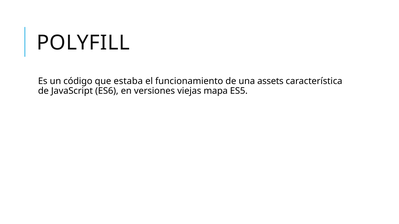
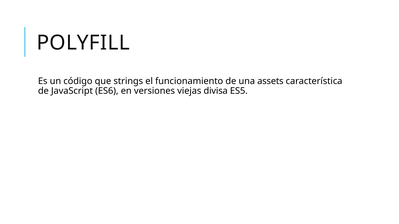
estaba: estaba -> strings (128, 81)
mapa: mapa -> divisa (216, 91)
